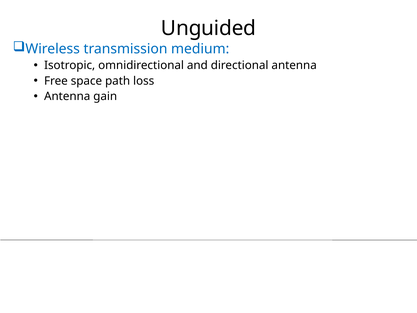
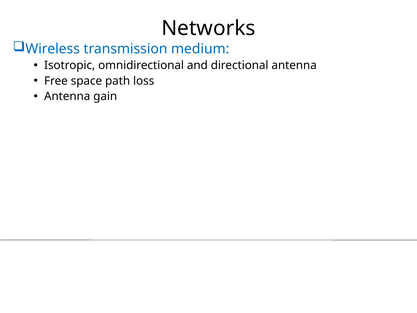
Unguided: Unguided -> Networks (208, 28)
